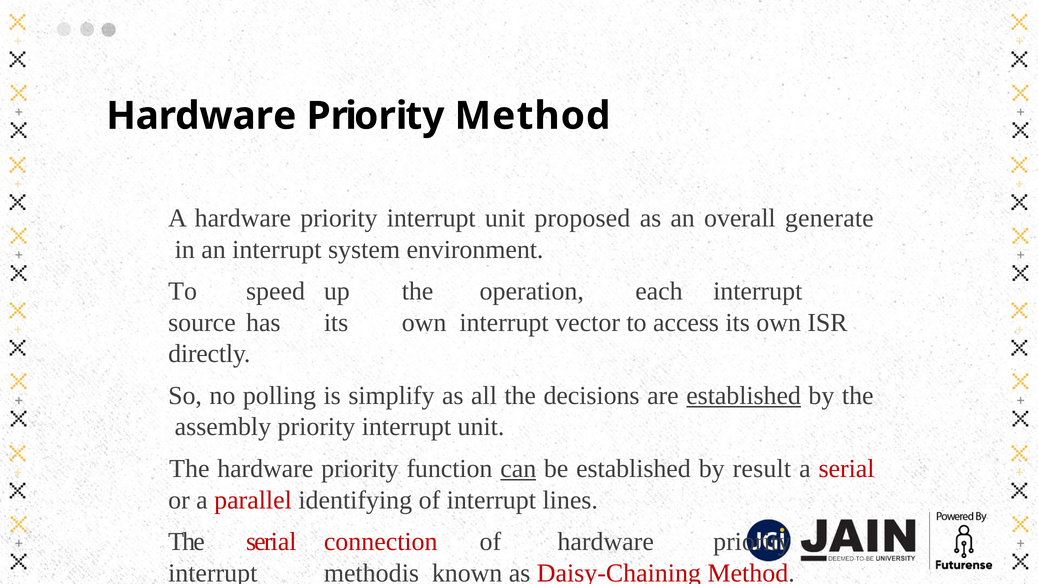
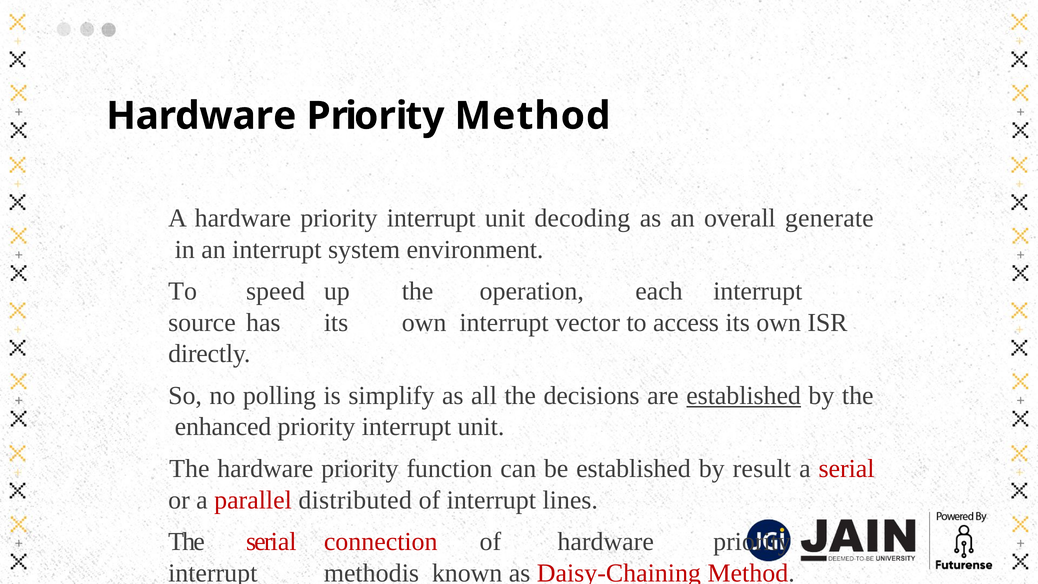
proposed: proposed -> decoding (582, 218)
assembly: assembly -> enhanced (223, 427)
can underline: present -> none (518, 469)
identifying: identifying -> distributed (355, 500)
